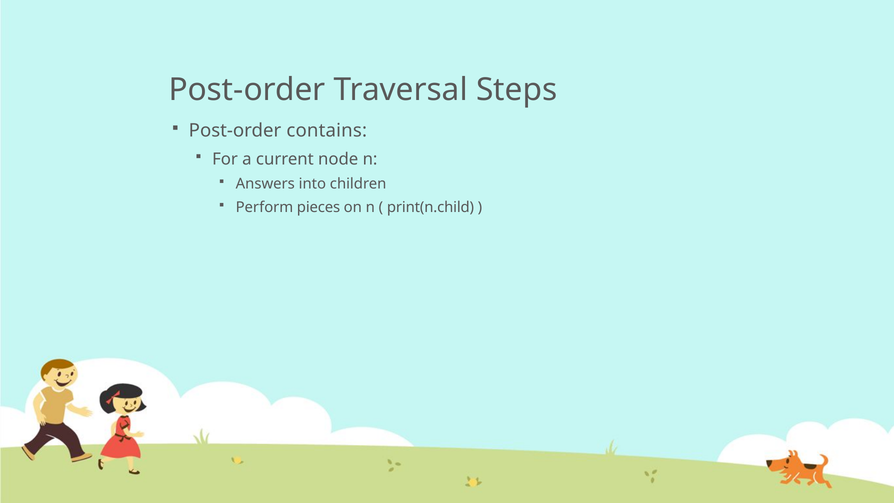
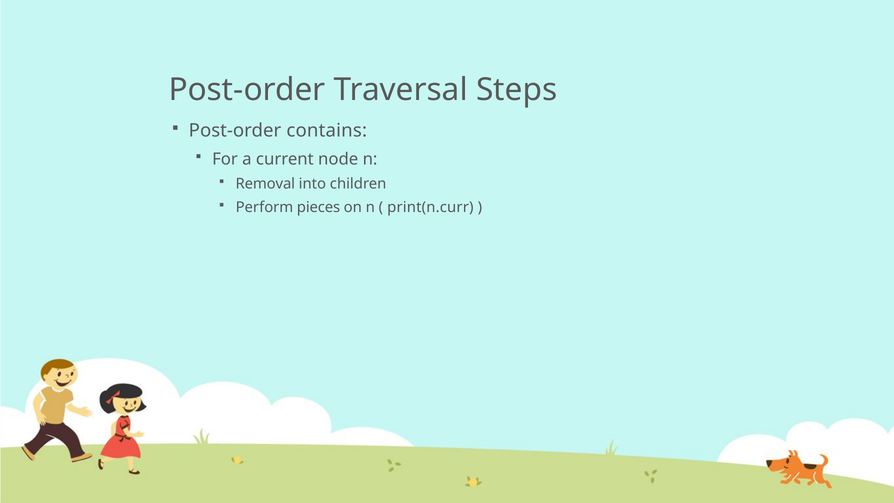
Answers: Answers -> Removal (265, 184)
print(n.child: print(n.child -> print(n.curr (430, 207)
